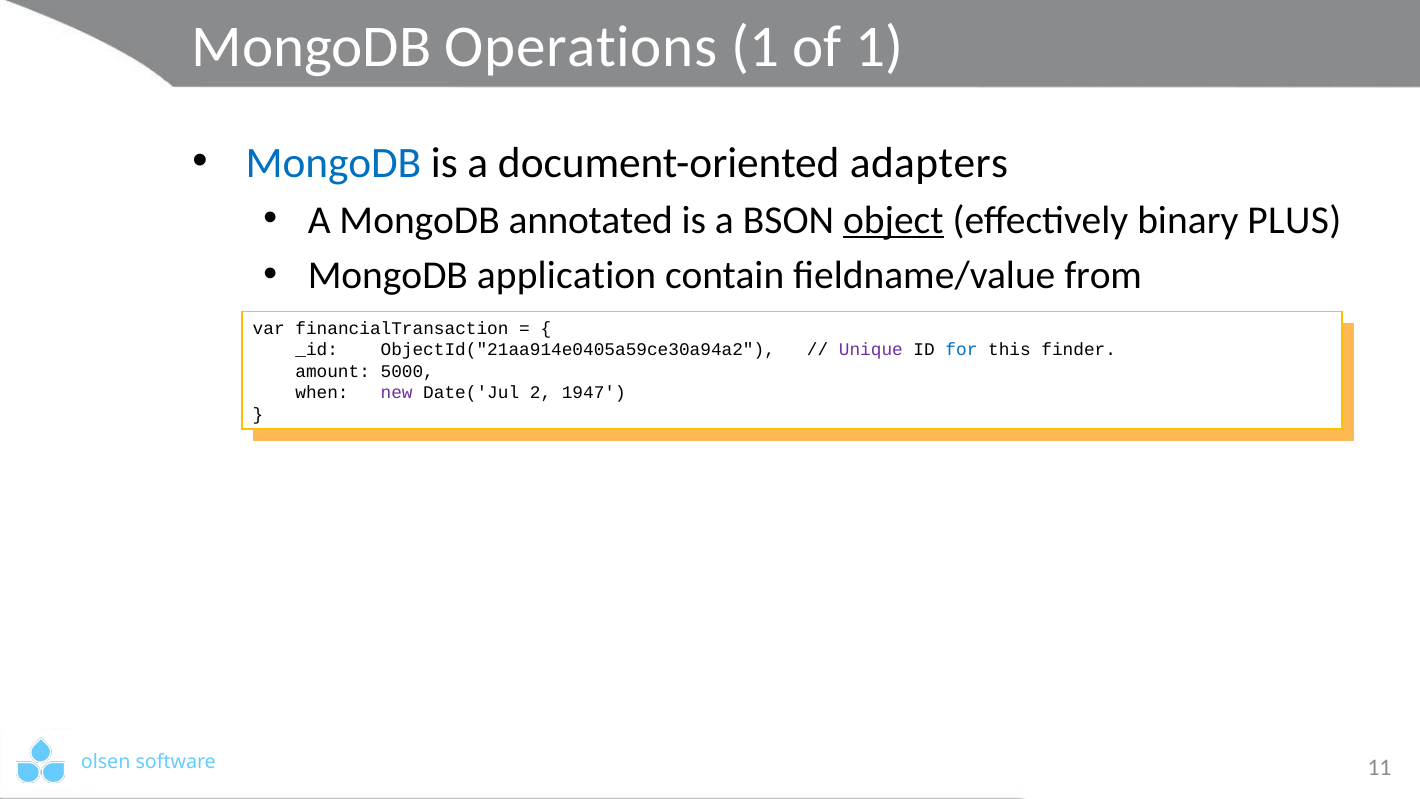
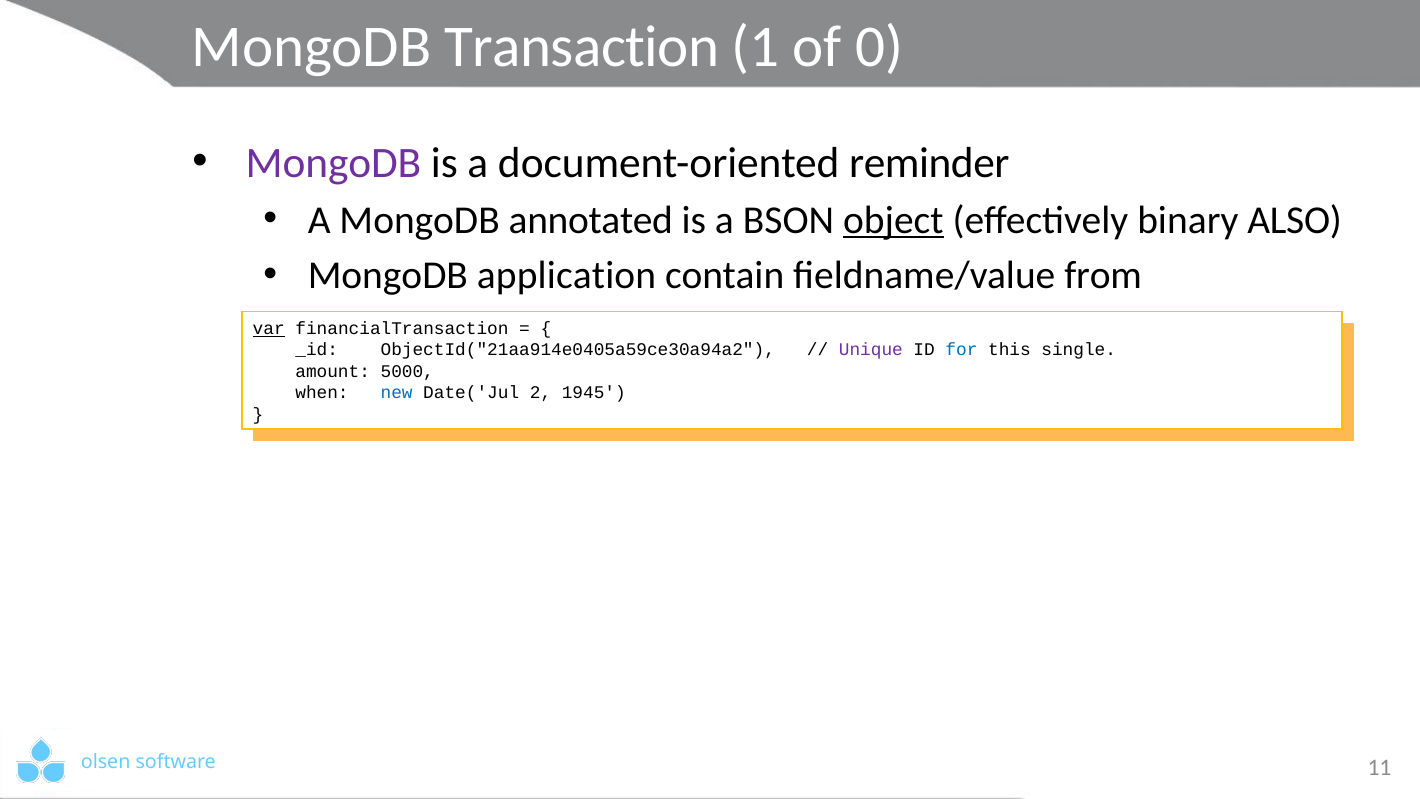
Operations: Operations -> Transaction (582, 47)
1: 1 -> 0 (879, 47)
MongoDB colour: blue -> purple (333, 163)
adapters: adapters -> reminder (929, 163)
PLUS: PLUS -> ALSO (1295, 220)
var underline: none -> present (269, 329)
finder: finder -> single (1079, 350)
new colour: purple -> blue (397, 393)
1947: 1947 -> 1945 (594, 393)
